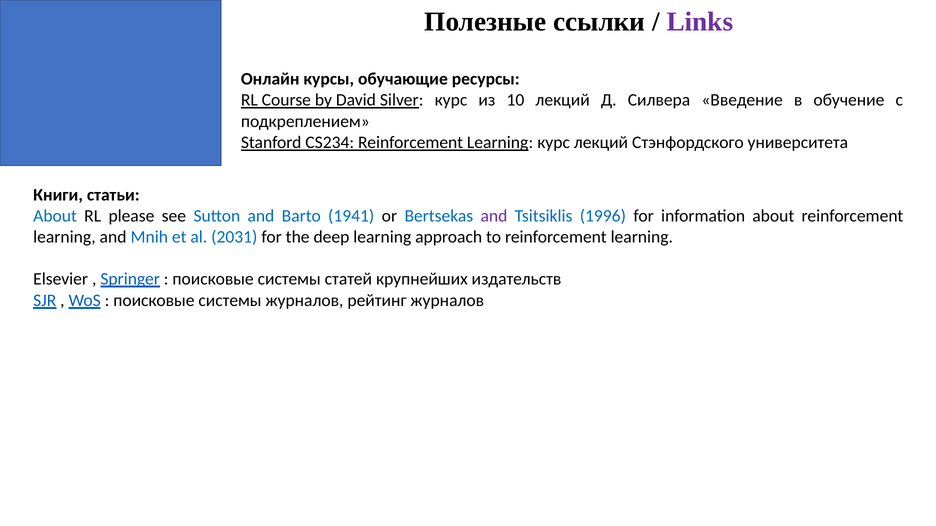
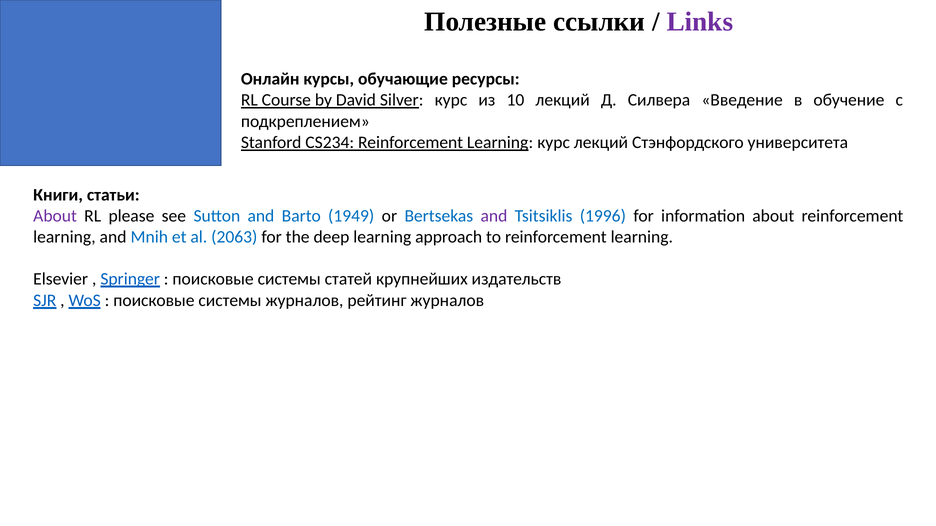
About colour: blue -> purple (55, 216)
1941: 1941 -> 1949 (351, 216)
2031: 2031 -> 2063 (234, 237)
